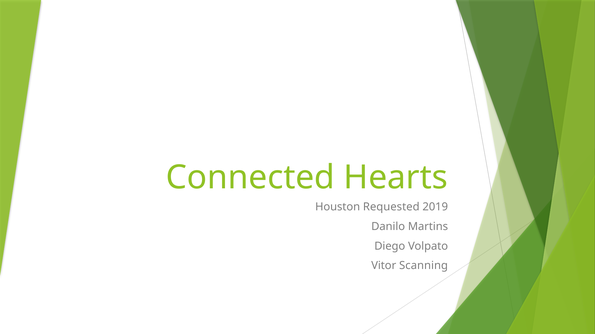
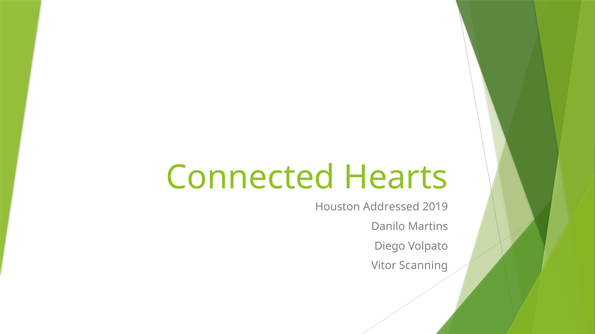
Requested: Requested -> Addressed (391, 207)
